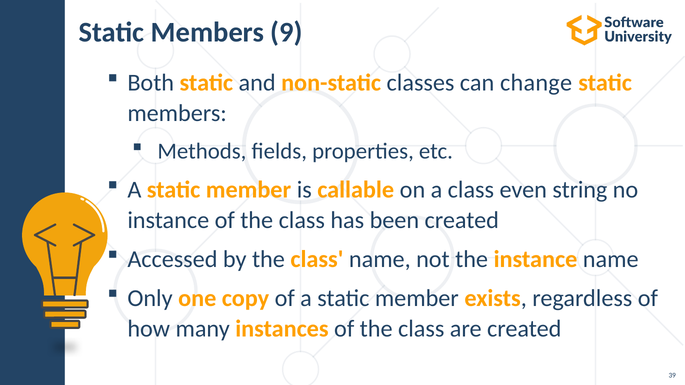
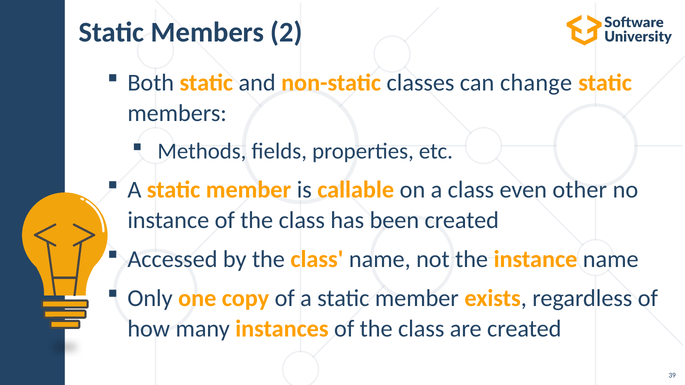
9: 9 -> 2 (287, 32)
string: string -> other (580, 190)
